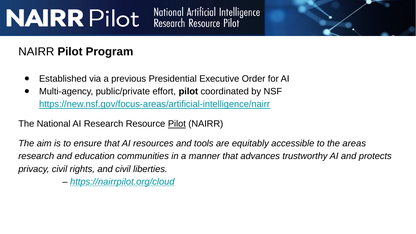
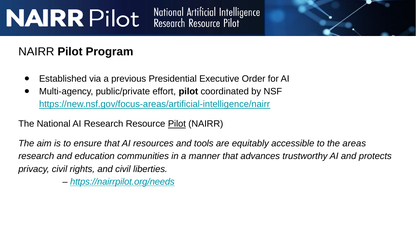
https://nairrpilot.org/cloud: https://nairrpilot.org/cloud -> https://nairrpilot.org/needs (122, 182)
